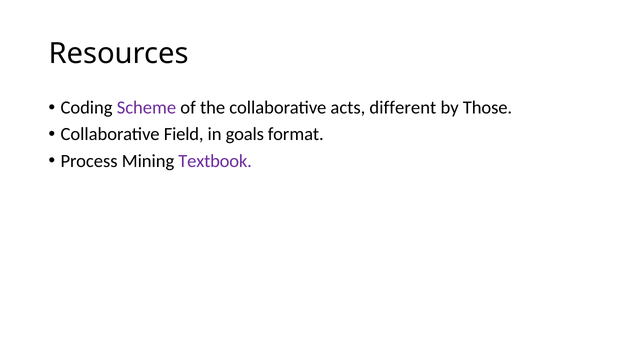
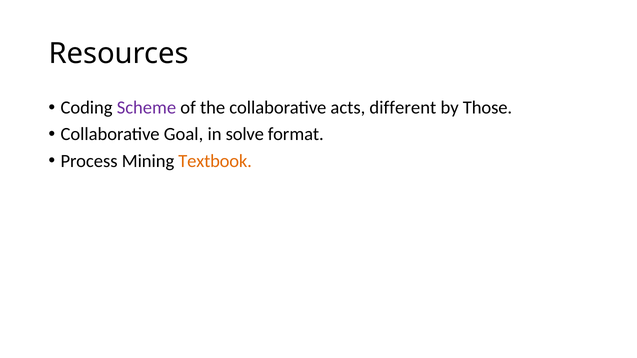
Field: Field -> Goal (184, 134)
goals: goals -> solve (245, 134)
Textbook colour: purple -> orange (215, 161)
